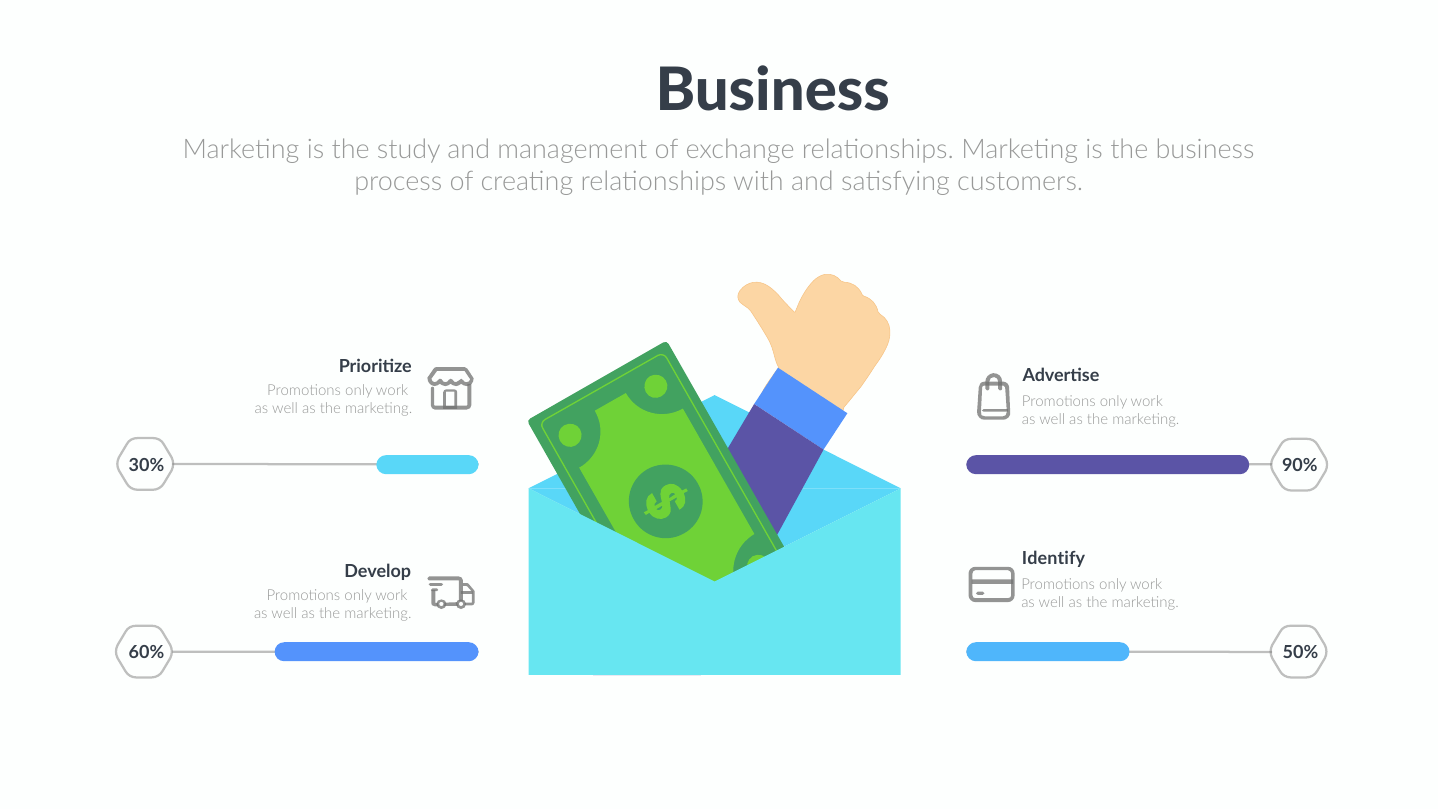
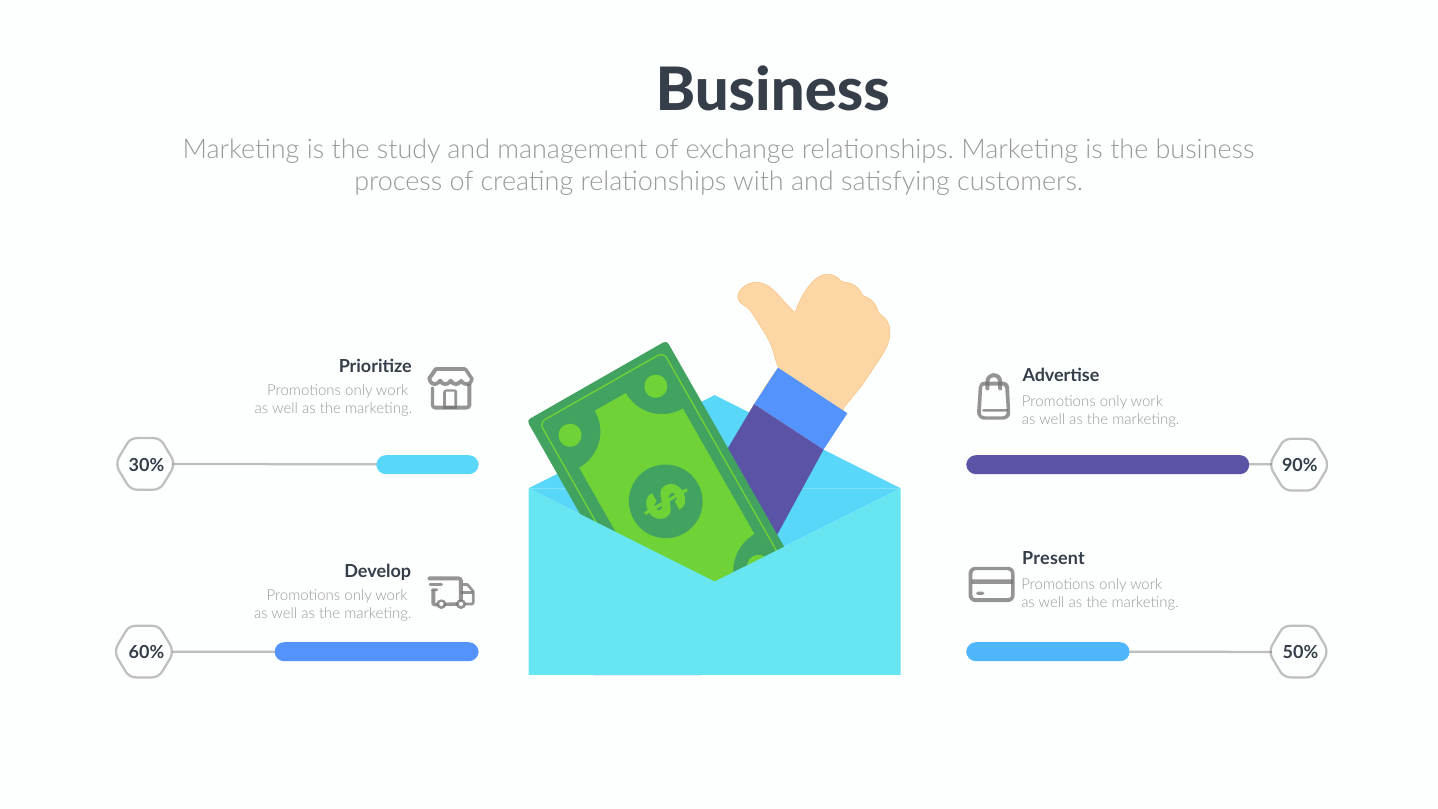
Identify: Identify -> Present (1053, 559)
